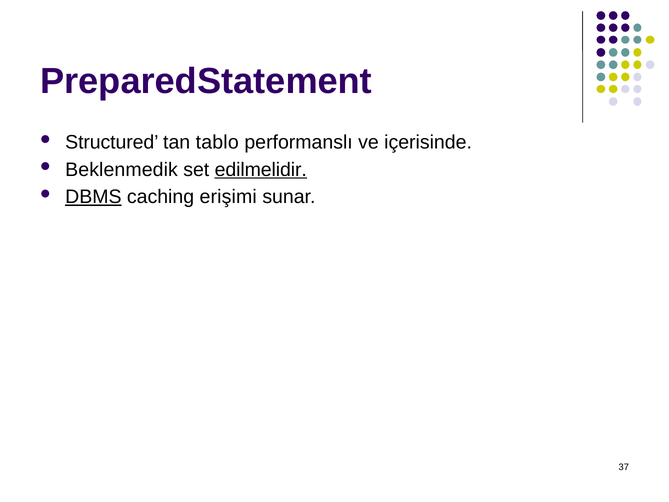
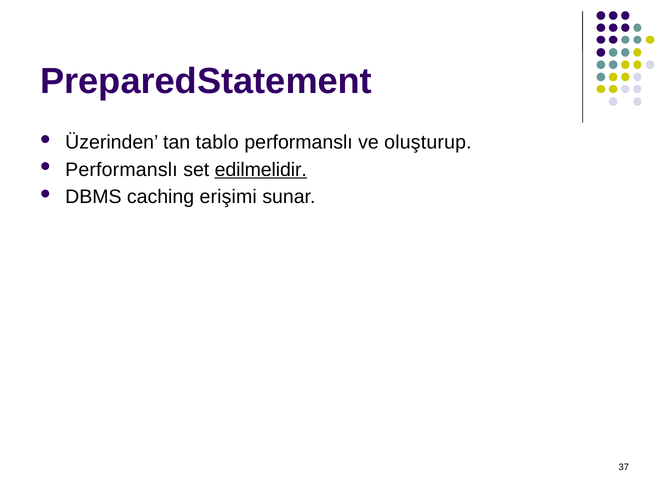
Structured: Structured -> Üzerinden (112, 142)
içerisinde: içerisinde -> oluşturup (428, 142)
Beklenmedik: Beklenmedik -> Performanslı (121, 170)
DBMS underline: present -> none (93, 197)
